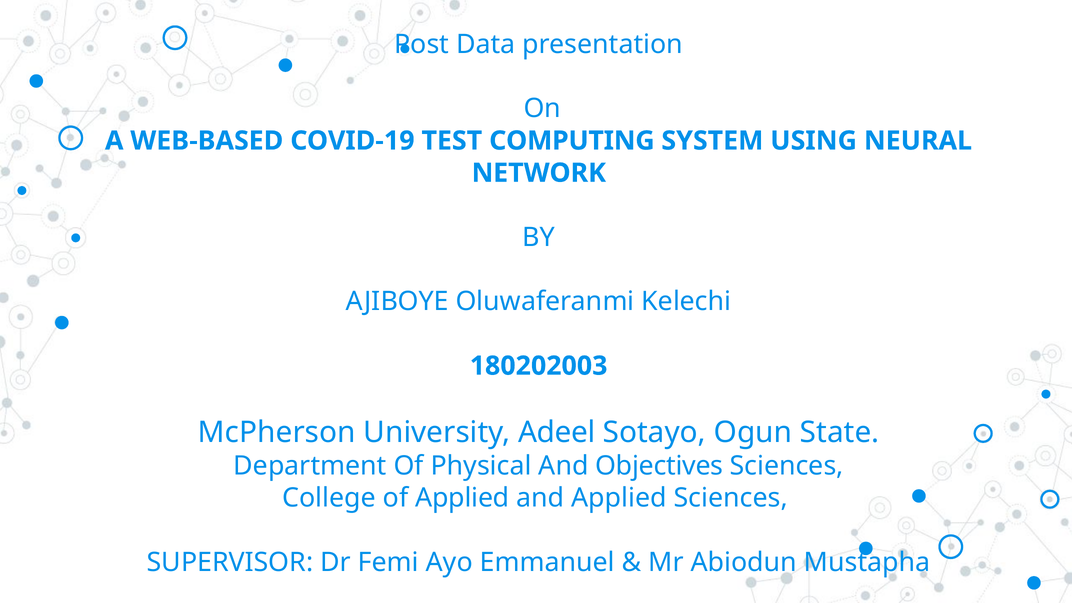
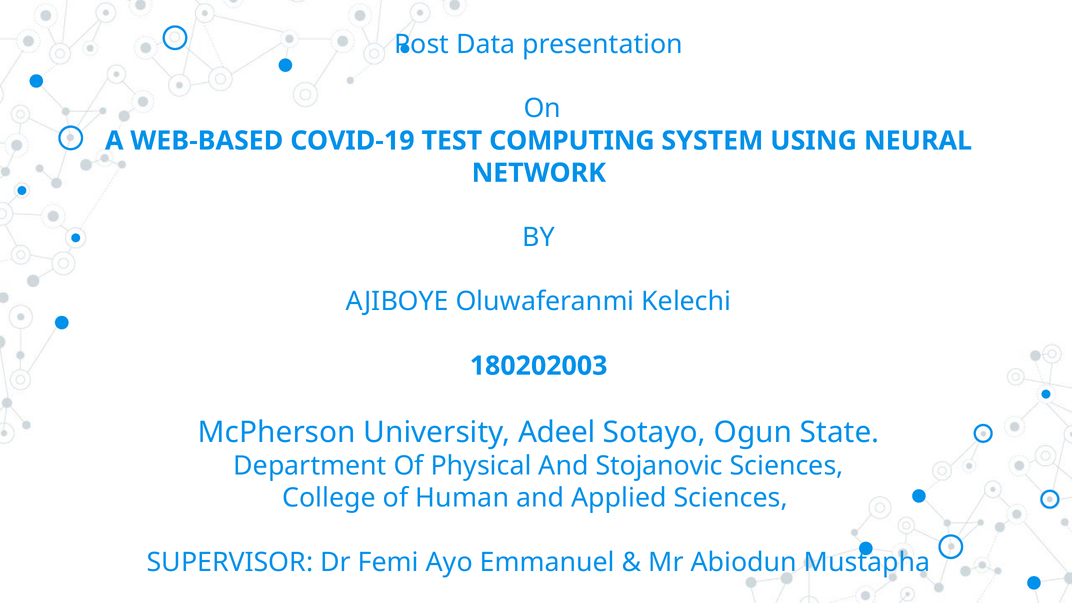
Objectives: Objectives -> Stojanovic (659, 466)
of Applied: Applied -> Human (462, 498)
